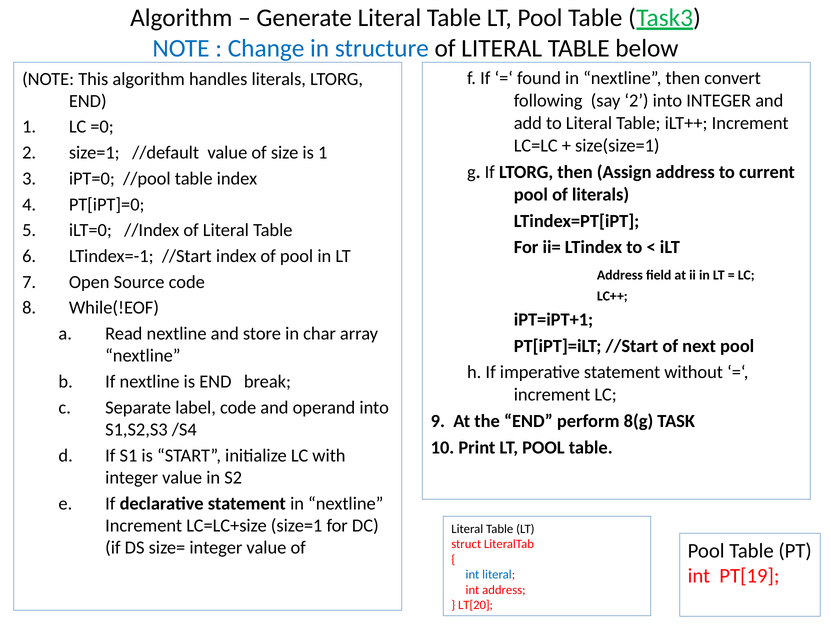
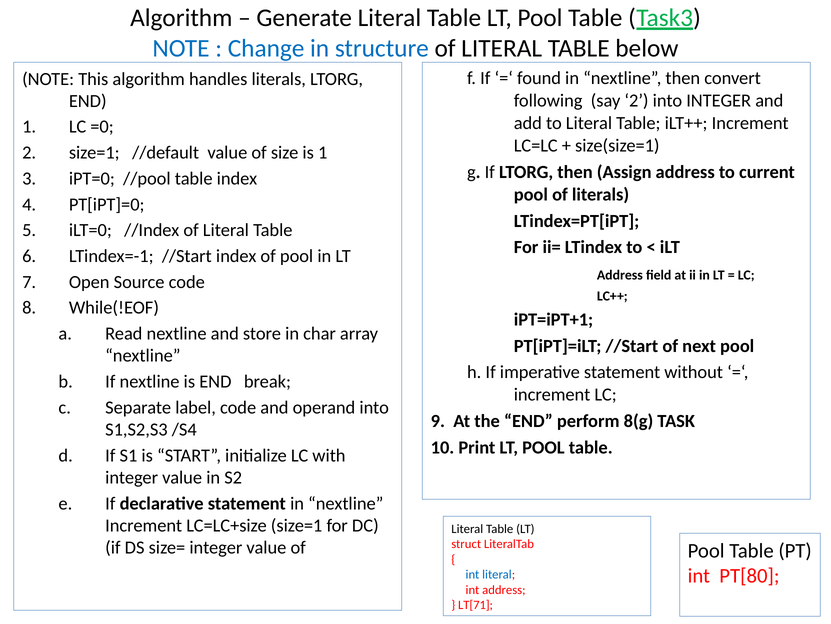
PT[19: PT[19 -> PT[80 (749, 575)
LT[20: LT[20 -> LT[71 (476, 604)
